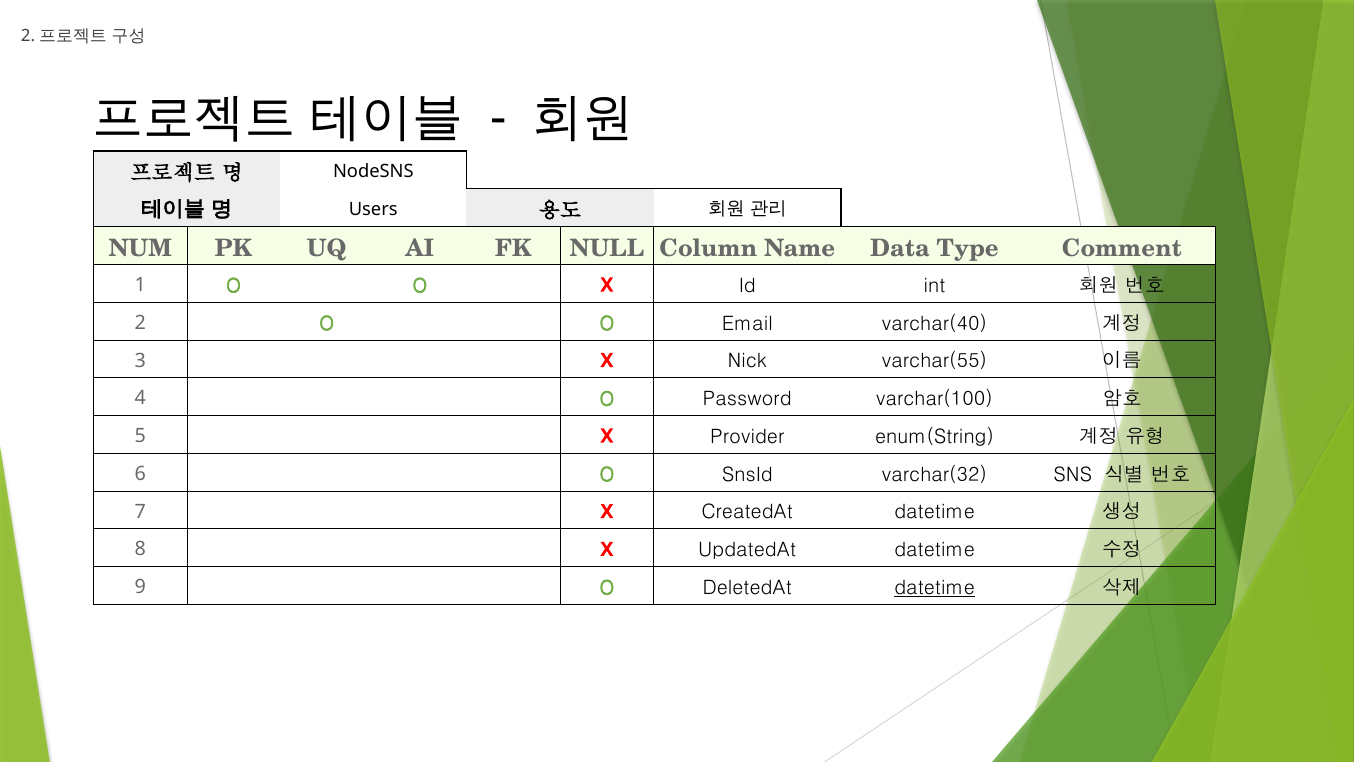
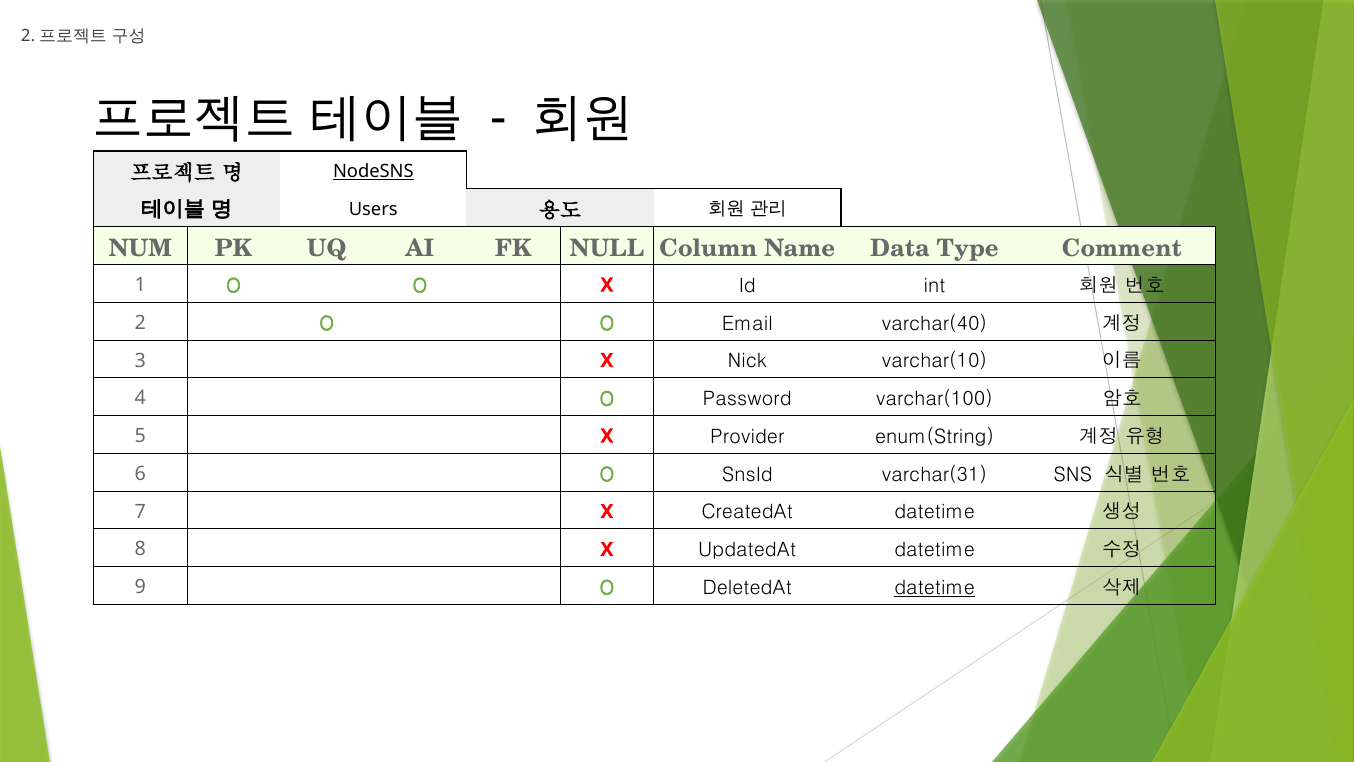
NodeSNS underline: none -> present (373, 171)
varchar(55: varchar(55 -> varchar(10 (935, 361)
varchar(32: varchar(32 -> varchar(31 (935, 474)
